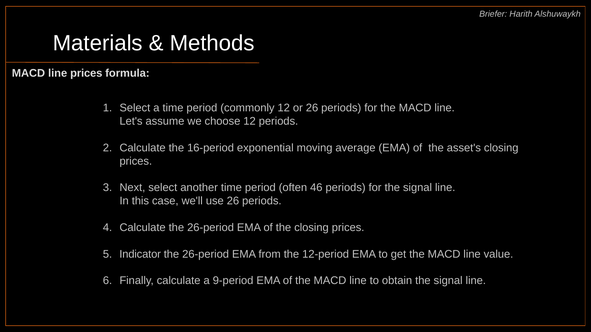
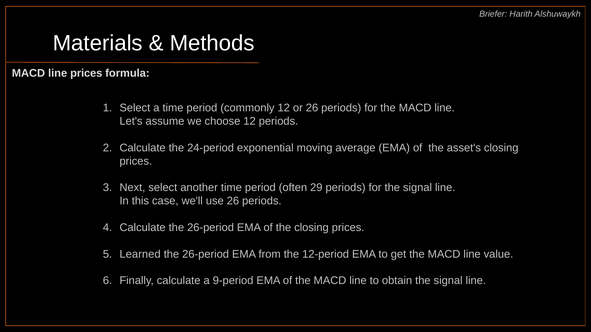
16-period: 16-period -> 24-period (211, 148)
46: 46 -> 29 (316, 188)
Indicator: Indicator -> Learned (140, 254)
